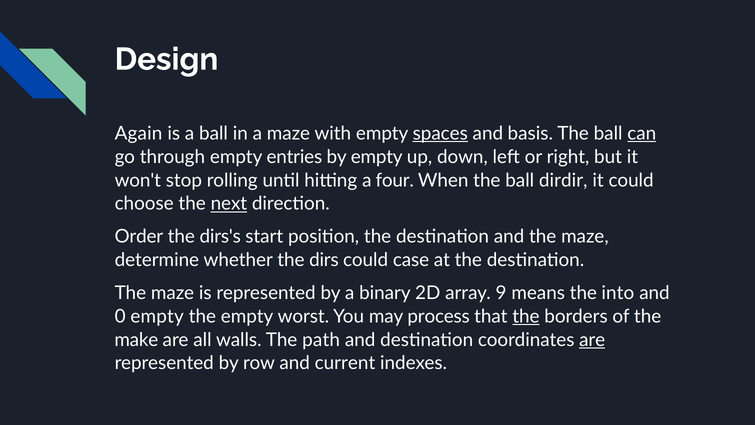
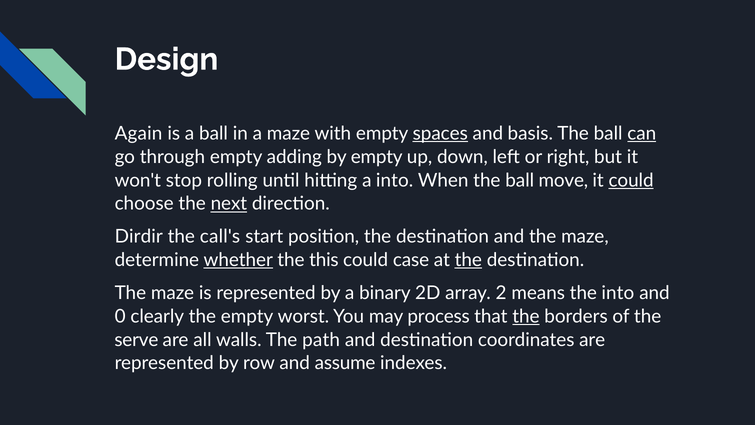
entries: entries -> adding (294, 157)
a four: four -> into (395, 180)
dirdir: dirdir -> move (563, 180)
could underline: none -> present (631, 180)
Order: Order -> Dirdir (139, 236)
dirs's: dirs's -> call's (220, 236)
whether underline: none -> present (238, 260)
dirs: dirs -> this (324, 260)
the underline: none -> present (468, 260)
9: 9 -> 2 (501, 293)
0 empty: empty -> clearly (157, 316)
make: make -> serve (136, 340)
are underline: present -> none (592, 340)
current: current -> assume (345, 363)
